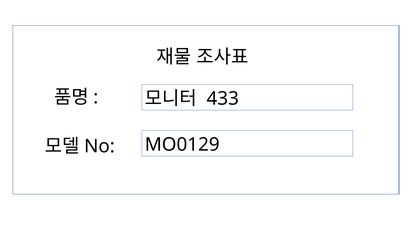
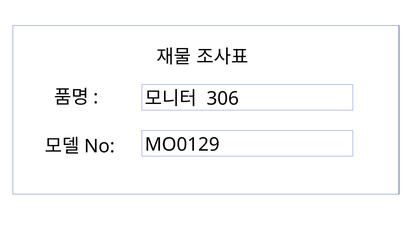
433: 433 -> 306 (223, 99)
